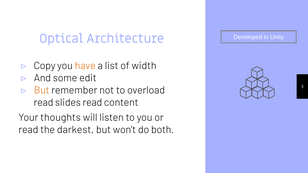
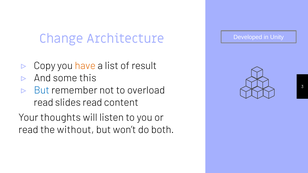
Optical: Optical -> Change (61, 39)
width: width -> result (144, 66)
edit: edit -> this (88, 78)
But colour: orange -> blue (42, 90)
darkest: darkest -> without (75, 130)
